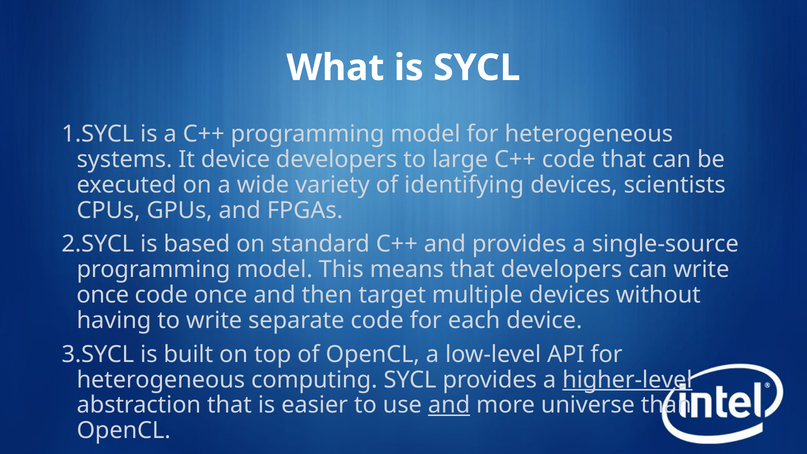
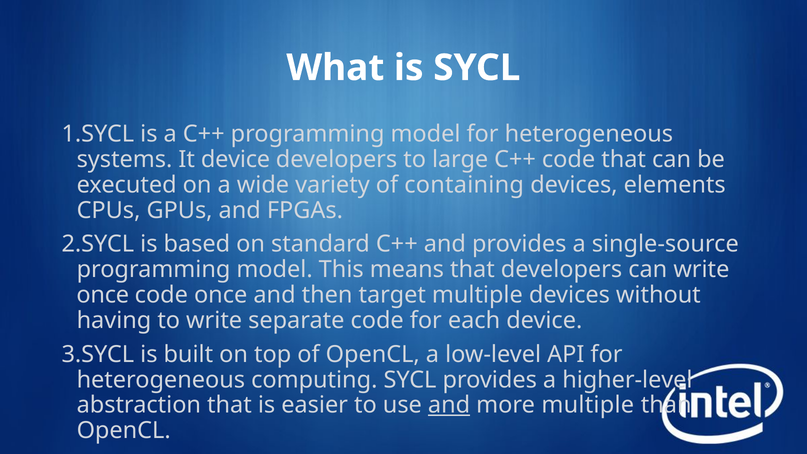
identifying: identifying -> containing (464, 185)
scientists: scientists -> elements (675, 185)
higher-level underline: present -> none (627, 380)
more universe: universe -> multiple (588, 405)
